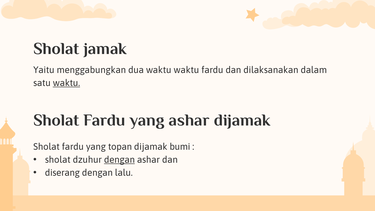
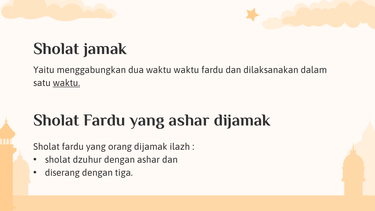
topan: topan -> orang (120, 147)
bumi: bumi -> ilazh (180, 147)
dengan underline: present -> none (119, 160)
lalu: lalu -> tiga (124, 173)
